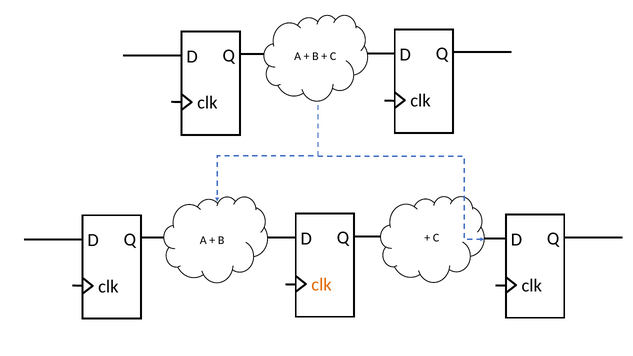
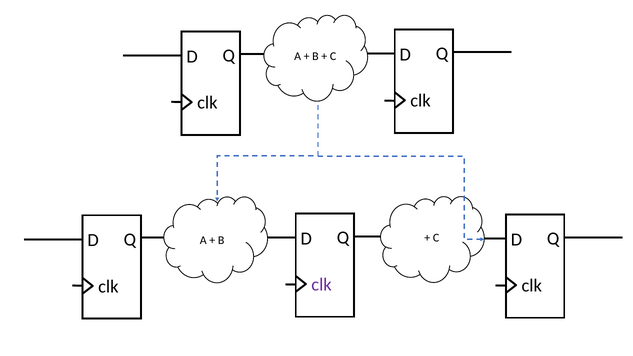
clk colour: orange -> purple (322, 285)
